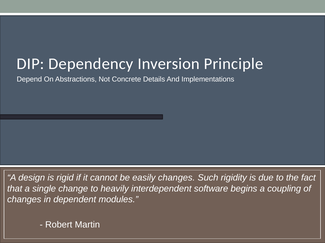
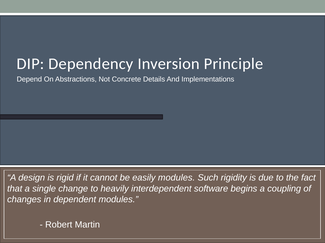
easily changes: changes -> modules (177, 178)
